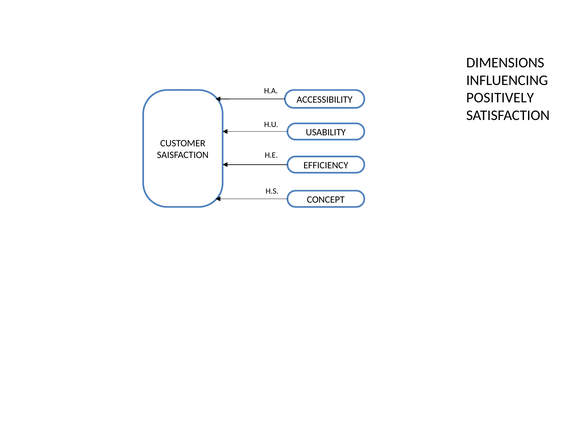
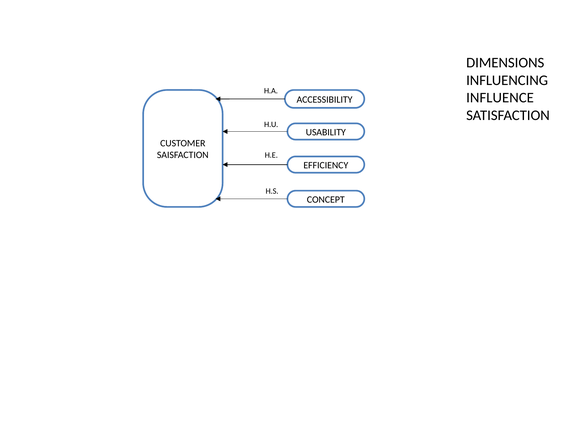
POSITIVELY: POSITIVELY -> INFLUENCE (500, 98)
